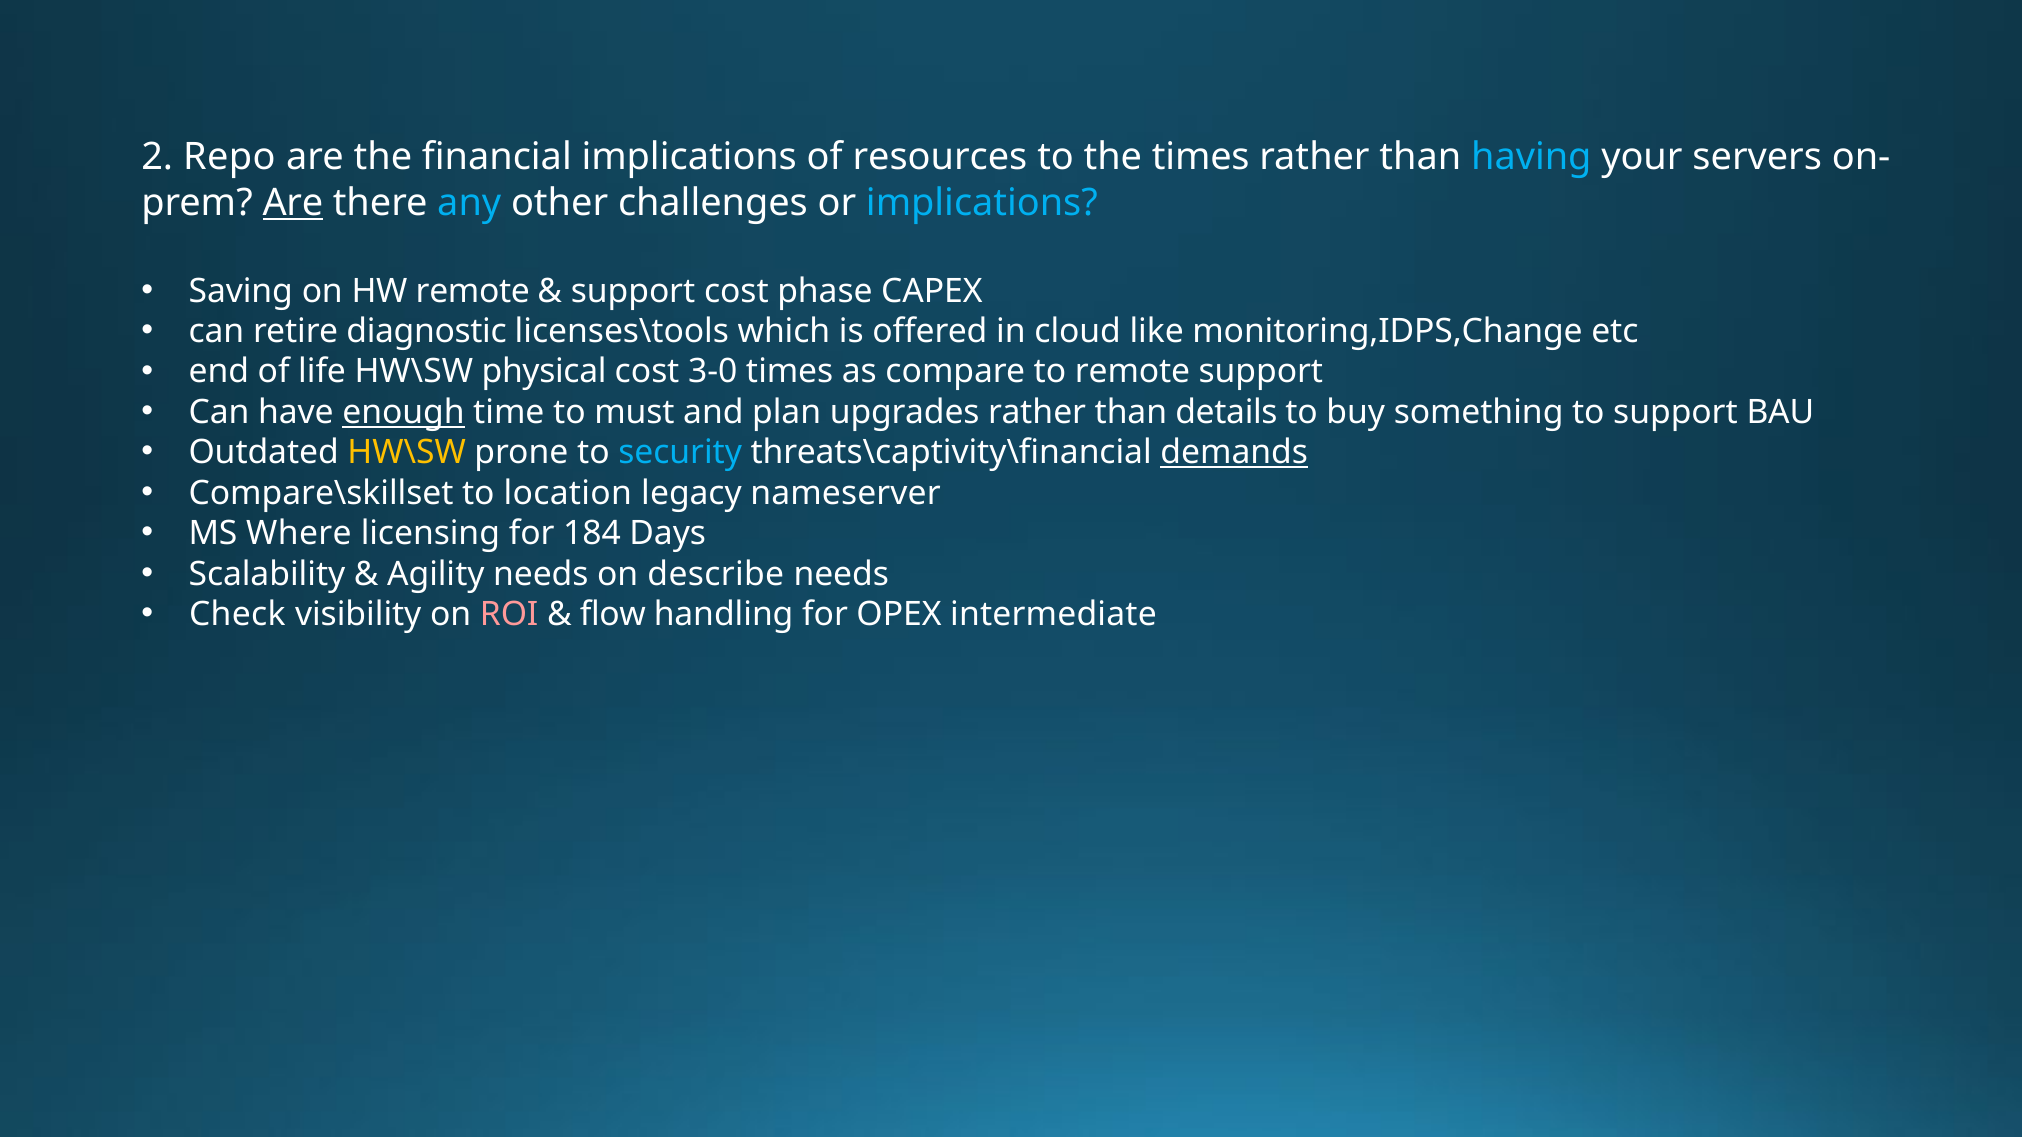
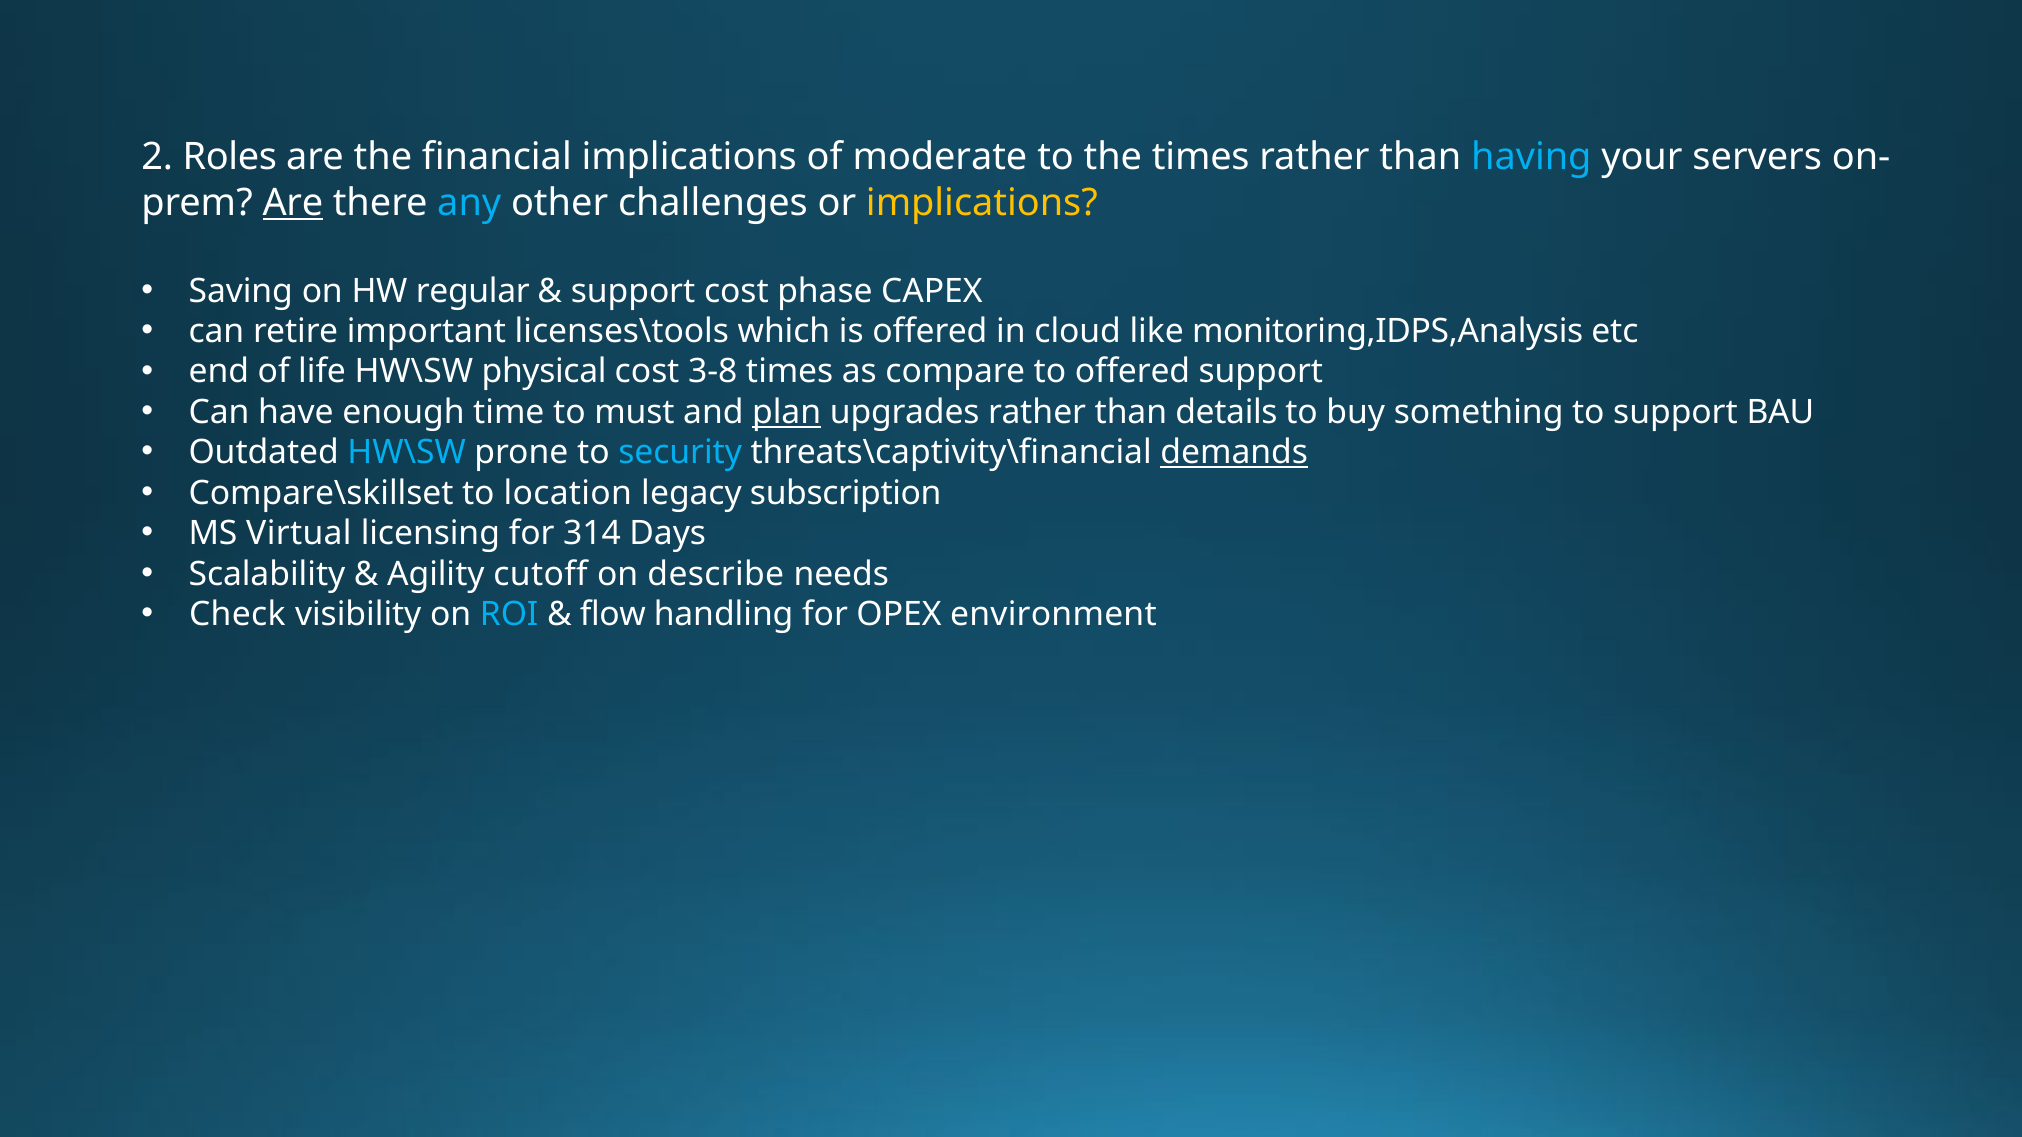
Repo: Repo -> Roles (230, 158)
resources: resources -> moderate (940, 158)
implications colour: light blue -> yellow (982, 203)
HW remote: remote -> regular (473, 291)
diagnostic: diagnostic -> important (426, 332)
monitoring,IDPS,Change: monitoring,IDPS,Change -> monitoring,IDPS,Analysis (1388, 332)
3-0: 3-0 -> 3-8 (713, 372)
to remote: remote -> offered (1133, 372)
enough underline: present -> none (404, 412)
plan underline: none -> present (787, 412)
HW\SW colour: yellow -> light blue (407, 453)
nameserver: nameserver -> subscription (846, 493)
Where: Where -> Virtual (299, 534)
184: 184 -> 314 (592, 534)
Agility needs: needs -> cutoff (541, 574)
ROI colour: pink -> light blue (509, 615)
intermediate: intermediate -> environment (1053, 615)
